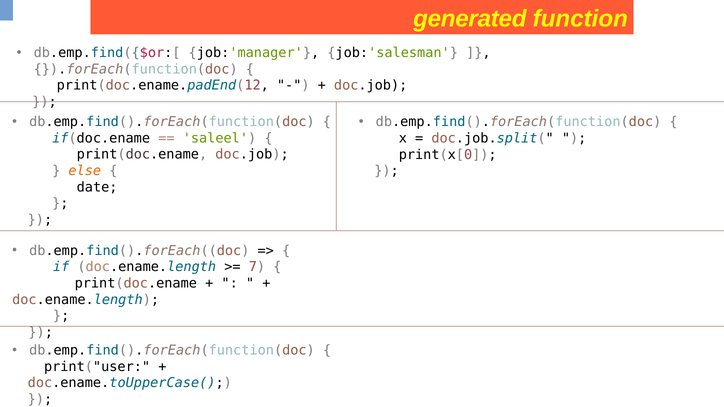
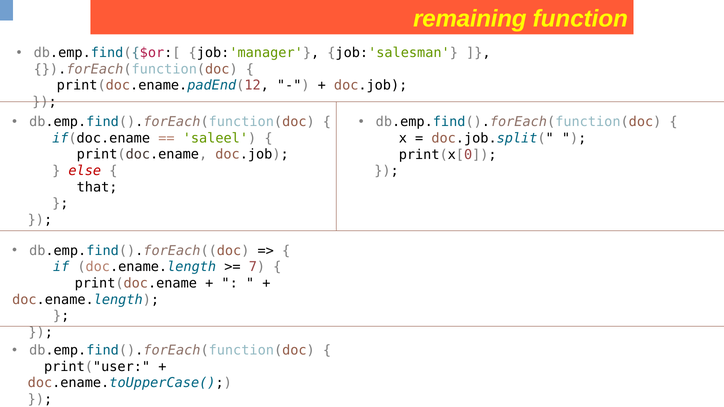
generated: generated -> remaining (470, 19)
else colour: orange -> red (85, 171)
date: date -> that (97, 187)
